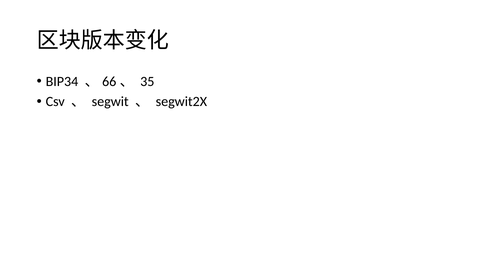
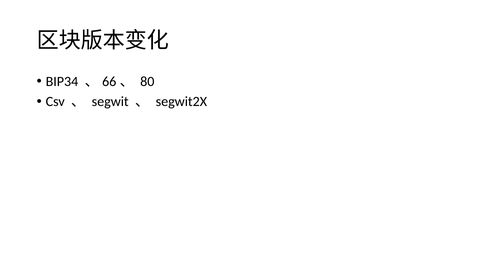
35: 35 -> 80 (147, 81)
